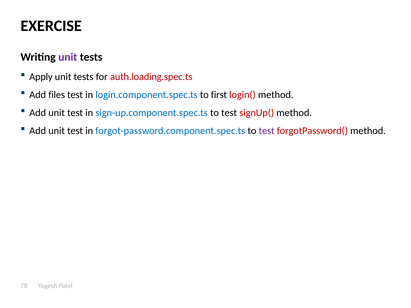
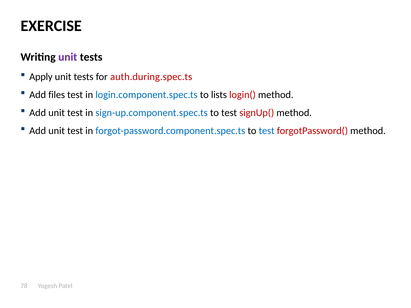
auth.loading.spec.ts: auth.loading.spec.ts -> auth.during.spec.ts (151, 77)
first: first -> lists (219, 95)
test colour: purple -> blue (267, 131)
